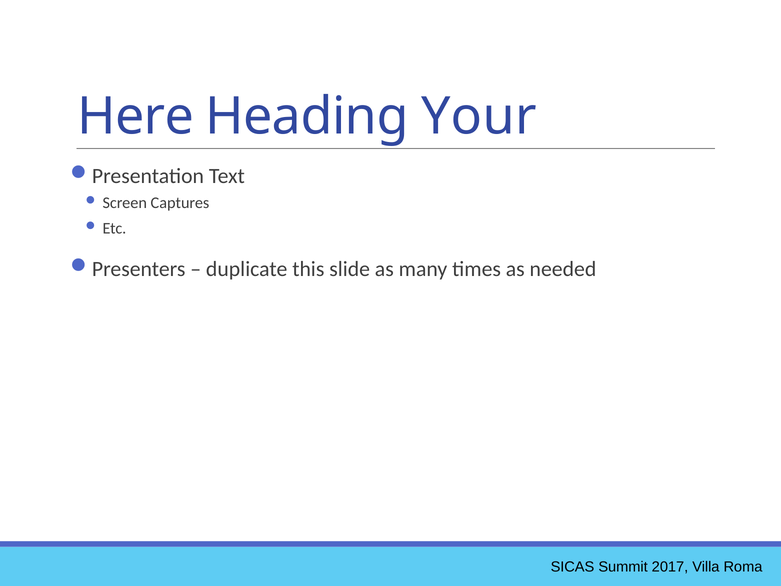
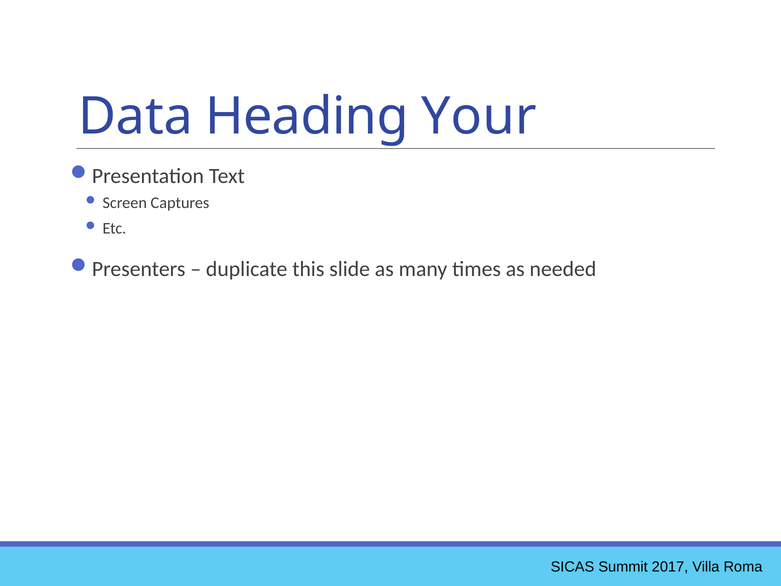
Here: Here -> Data (135, 117)
